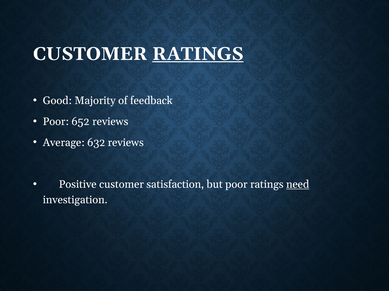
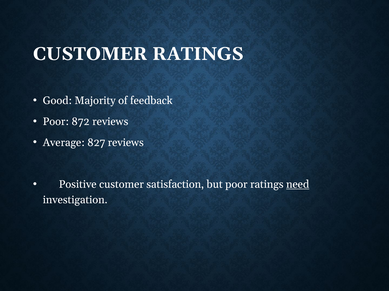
RATINGS underline: present -> none (198, 54)
652: 652 -> 872 (80, 122)
632: 632 -> 827 (96, 143)
